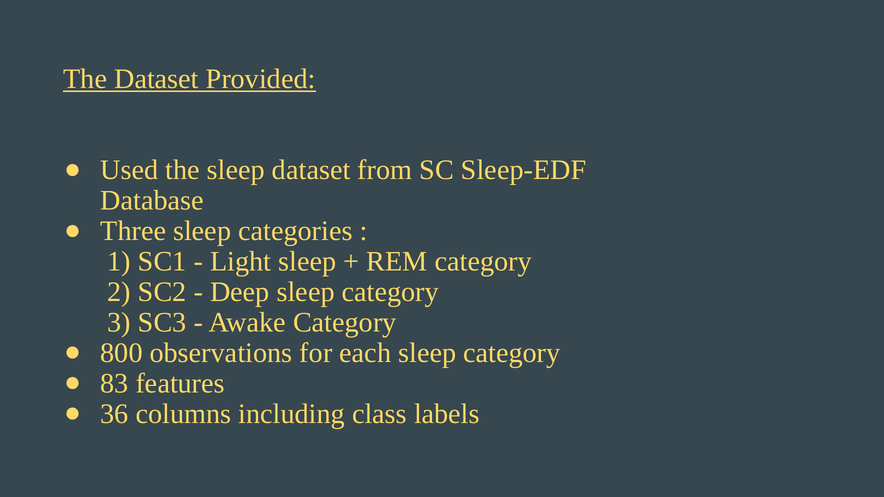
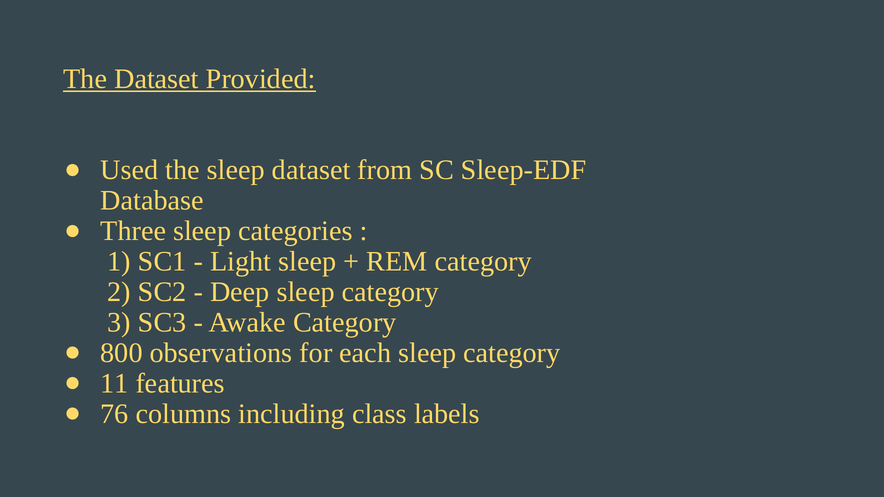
83: 83 -> 11 (114, 384)
36: 36 -> 76 (114, 414)
